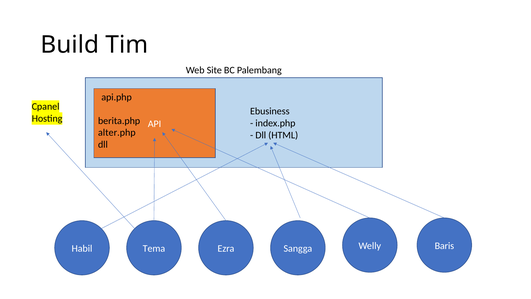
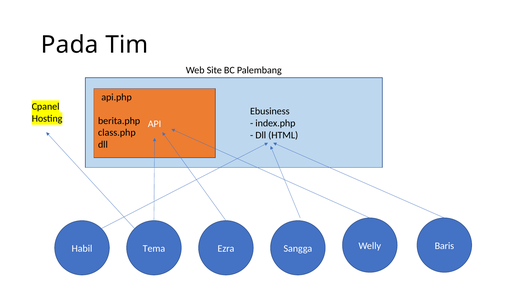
Build: Build -> Pada (70, 45)
alter.php: alter.php -> class.php (117, 133)
